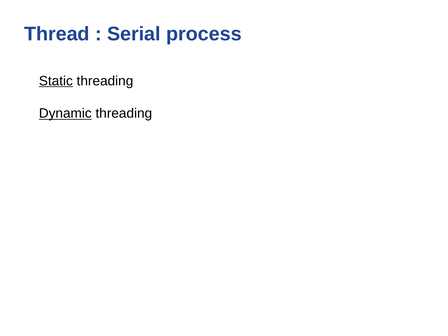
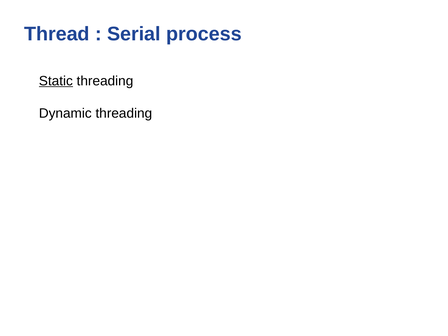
Dynamic underline: present -> none (65, 114)
